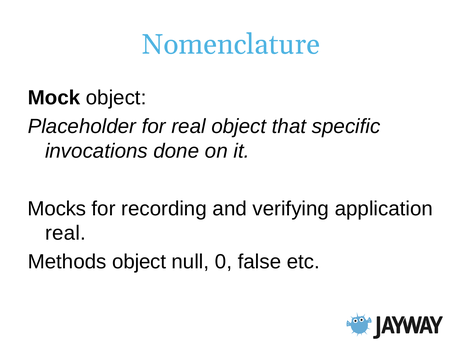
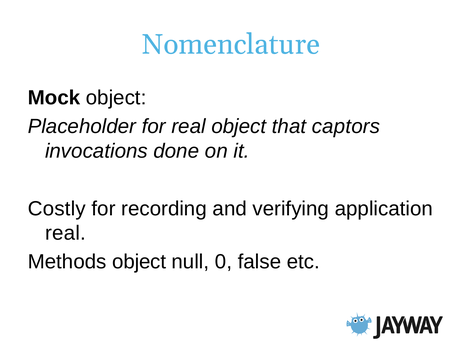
specific: specific -> captors (346, 127)
Mocks: Mocks -> Costly (57, 209)
